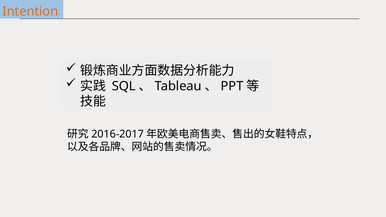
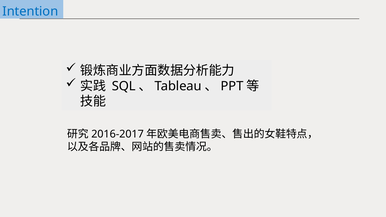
Intention colour: orange -> blue (30, 11)
